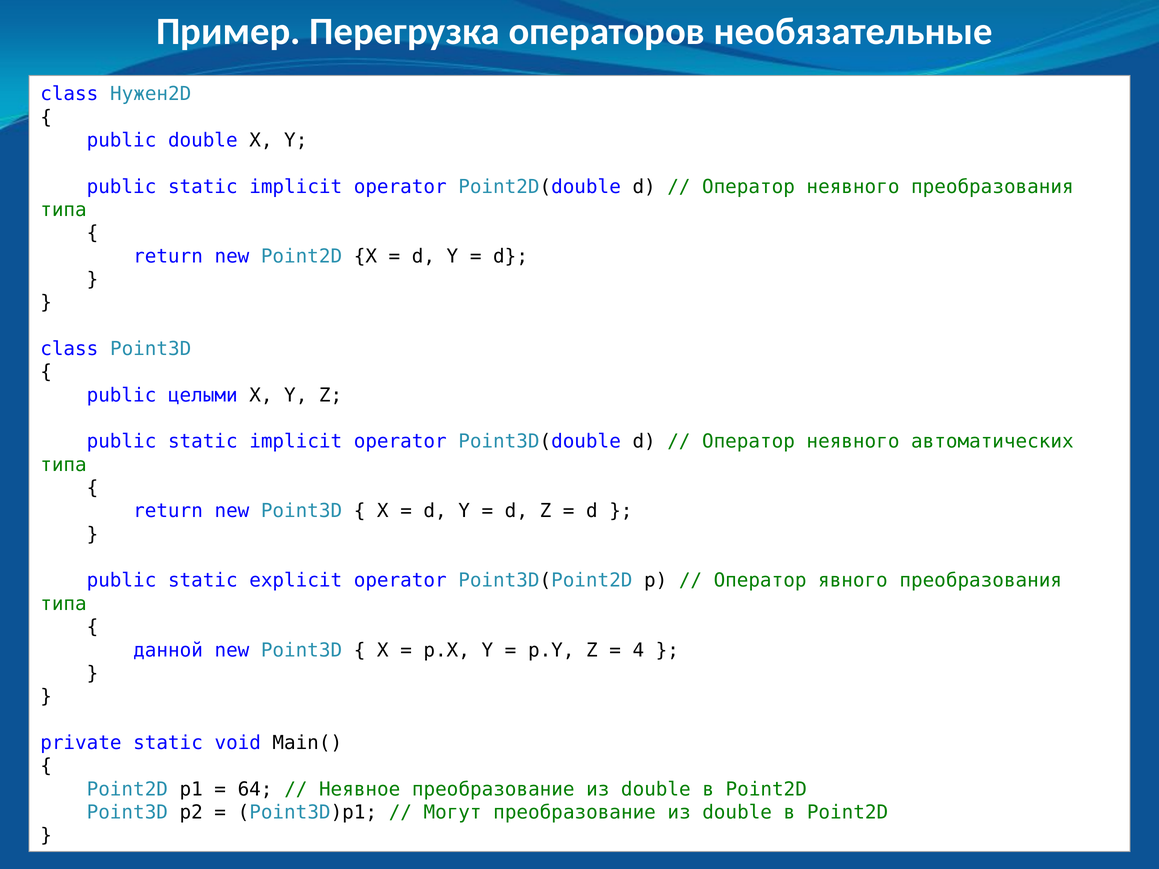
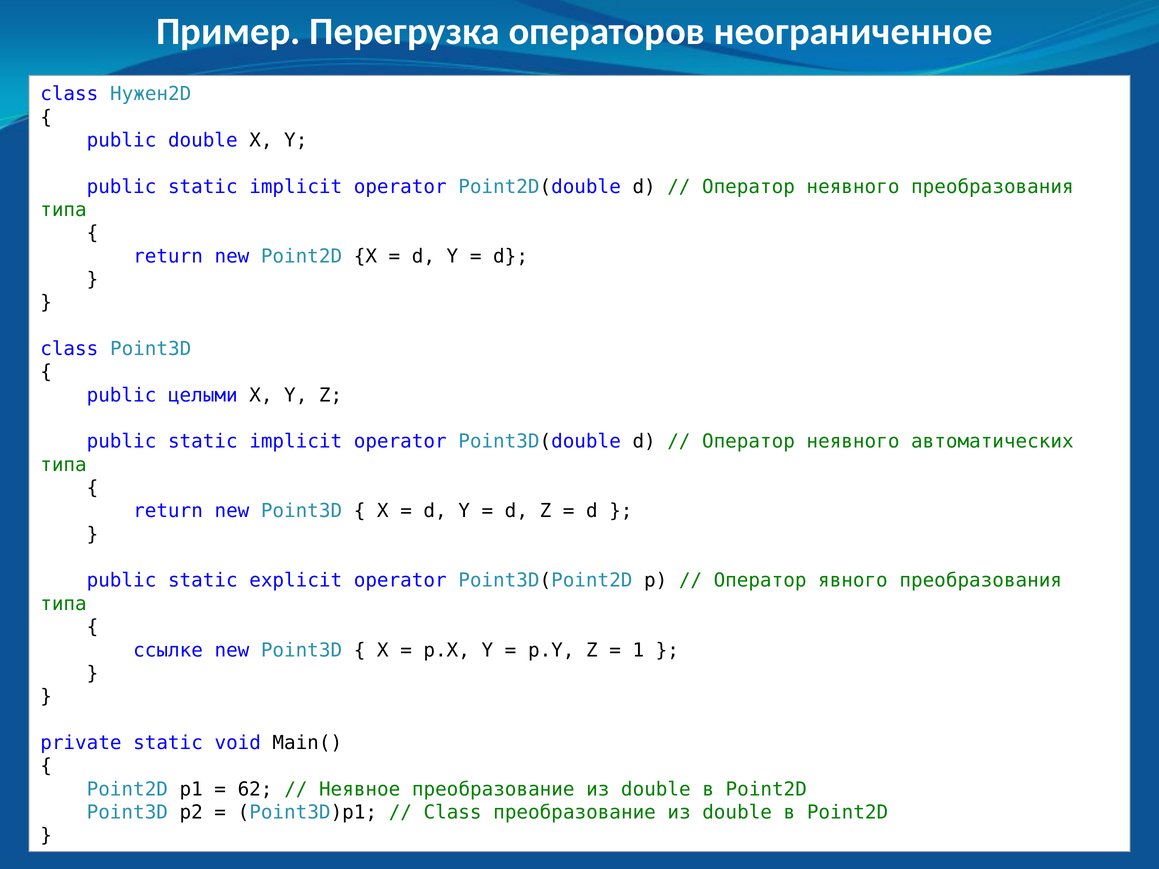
необязательные: необязательные -> неограниченное (853, 31)
данной: данной -> ссылке (168, 650)
4: 4 -> 1 (638, 650)
64: 64 -> 62 (255, 789)
Могут: Могут -> Class (453, 813)
